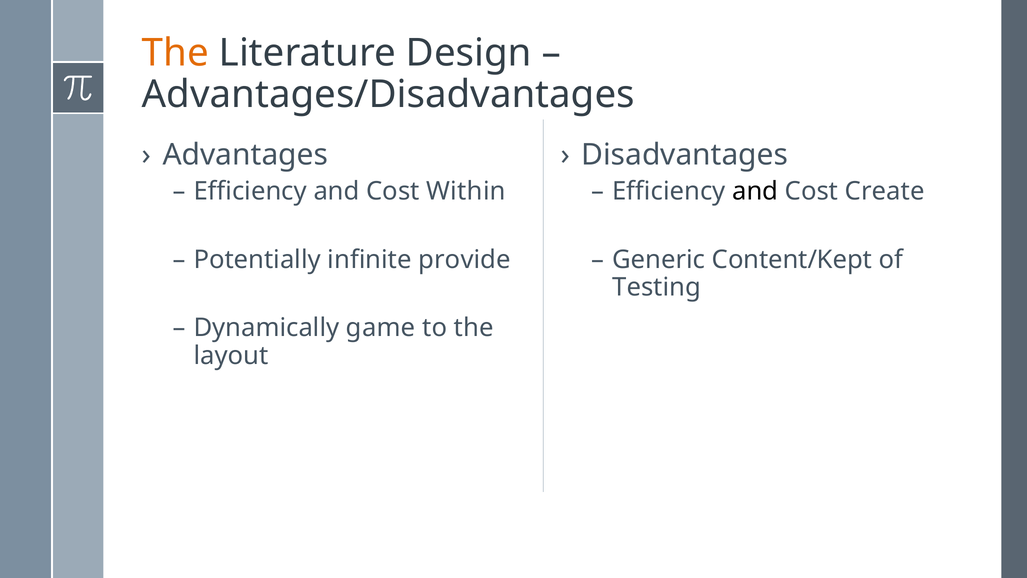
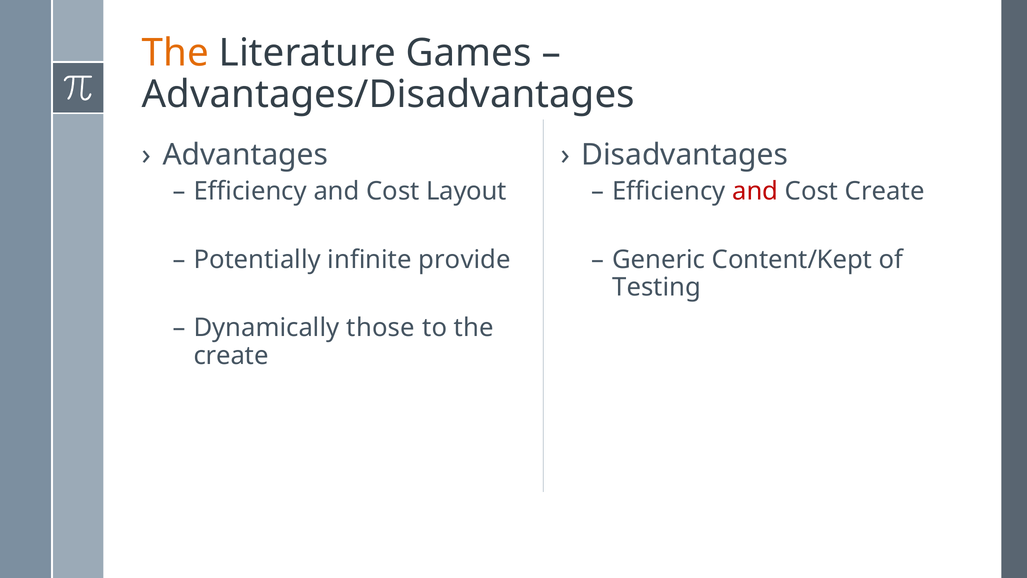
Design: Design -> Games (469, 53)
Within: Within -> Layout (466, 191)
and colour: black -> red (755, 191)
game: game -> those (381, 328)
layout: layout -> create (231, 356)
